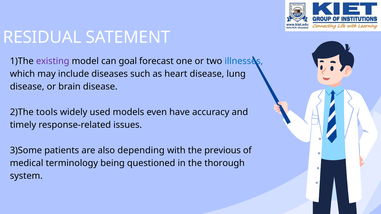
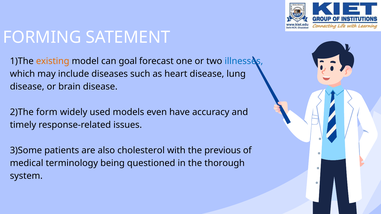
RESIDUAL: RESIDUAL -> FORMING (42, 37)
existing colour: purple -> orange (53, 61)
tools: tools -> form (47, 112)
depending: depending -> cholesterol (141, 151)
